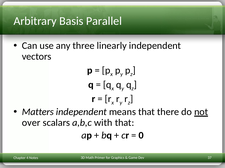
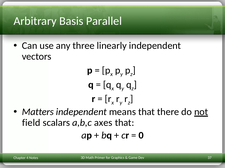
over: over -> field (31, 123)
with: with -> axes (103, 123)
